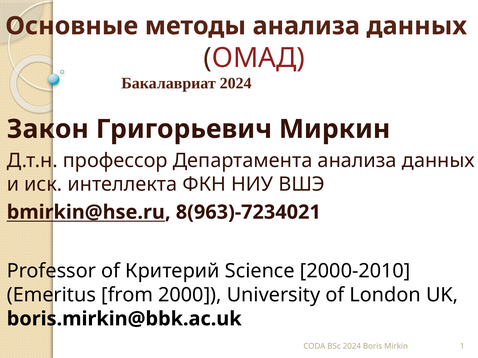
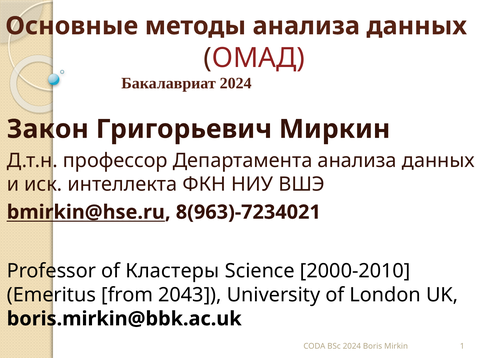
Критерий: Критерий -> Кластеры (172, 271)
2000: 2000 -> 2043 (190, 295)
